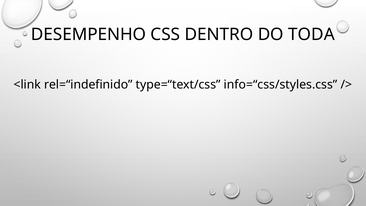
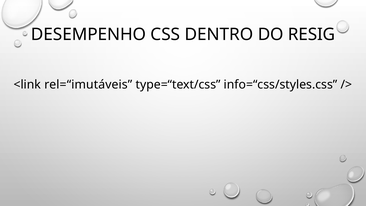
TODA: TODA -> RESIG (312, 34)
rel=“indefinido: rel=“indefinido -> rel=“imutáveis (88, 85)
